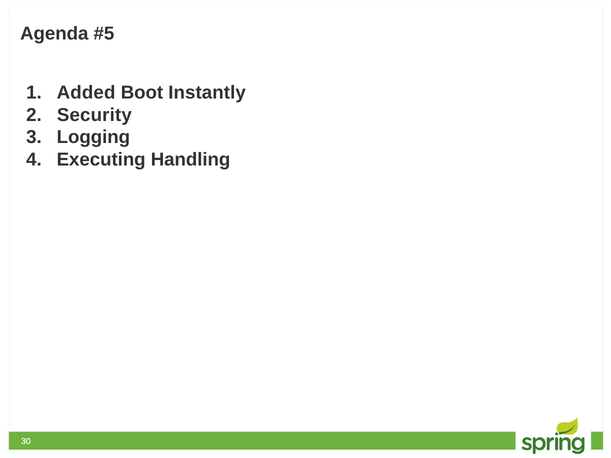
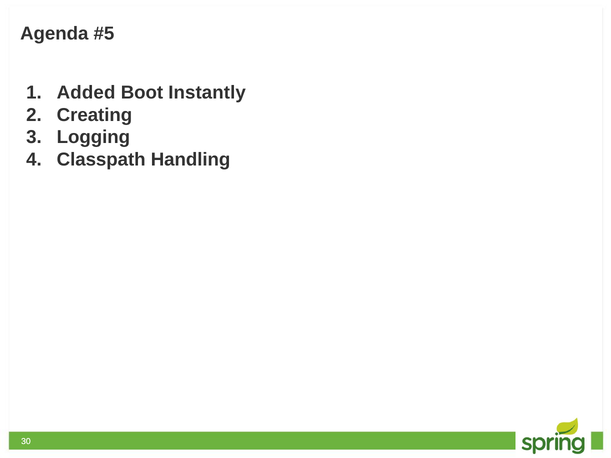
Security: Security -> Creating (94, 115)
Executing: Executing -> Classpath (101, 160)
